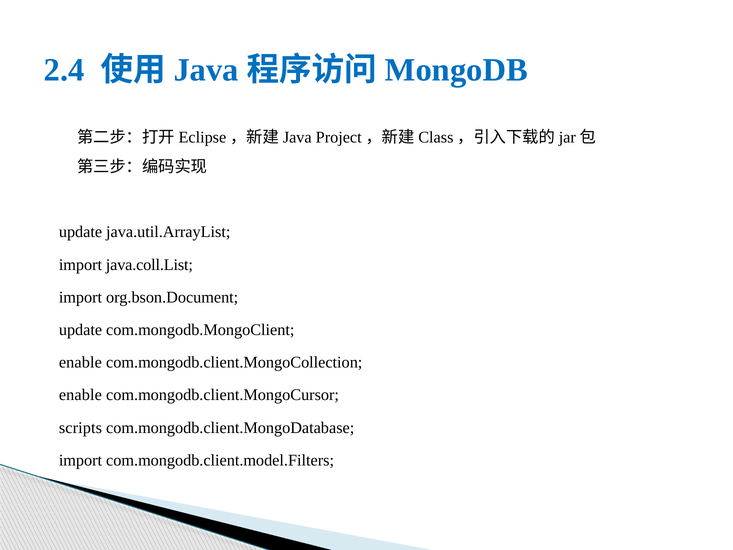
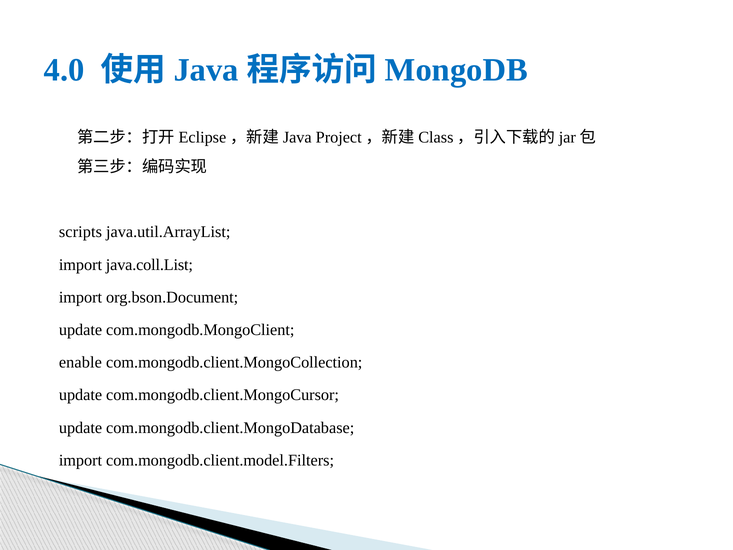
2.4: 2.4 -> 4.0 (64, 70)
update: update -> scripts (80, 232)
enable: enable -> update (80, 395)
scripts: scripts -> update (80, 427)
